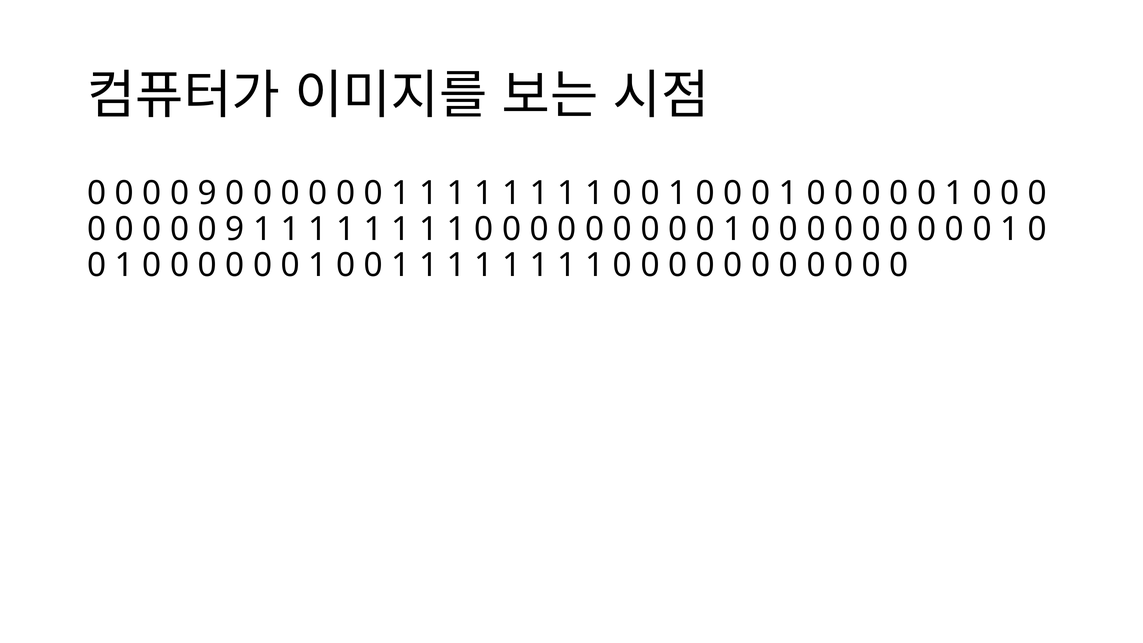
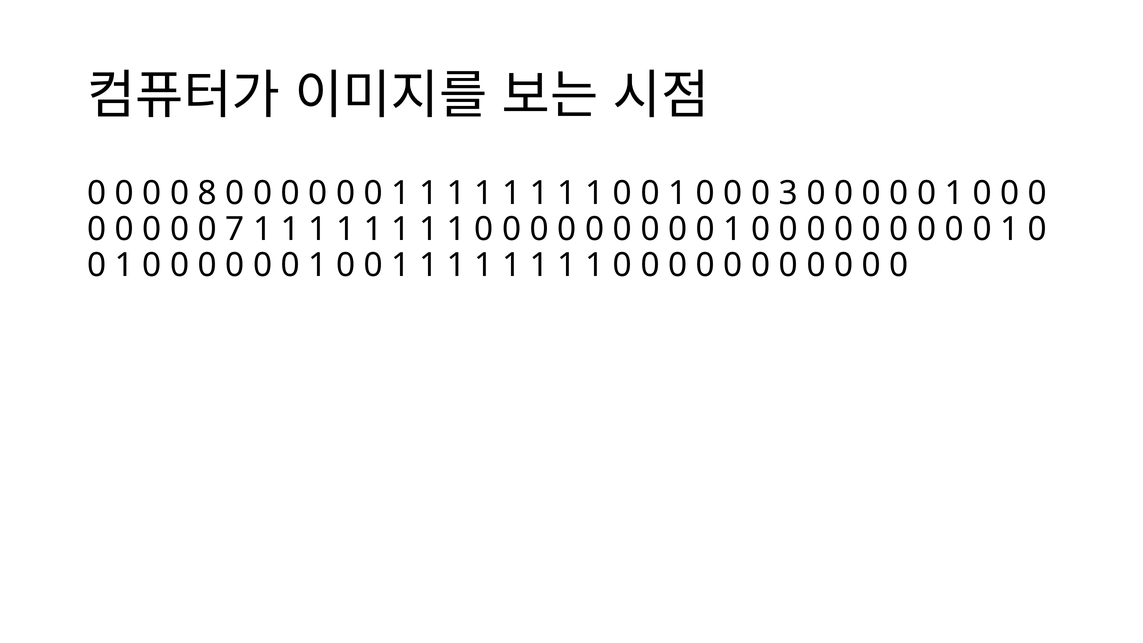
9: 9 -> 8 (207, 193)
1: 1 -> 3 (788, 193)
9: 9 -> 7 (235, 229)
